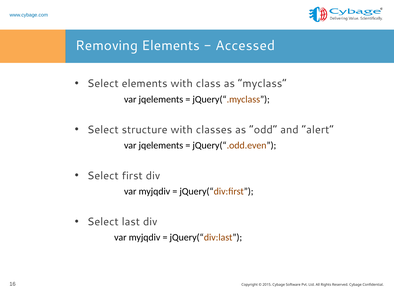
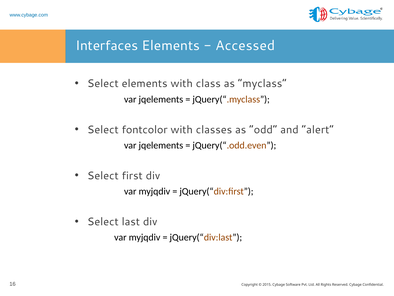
Removing: Removing -> Interfaces (107, 46)
structure: structure -> fontcolor (145, 129)
